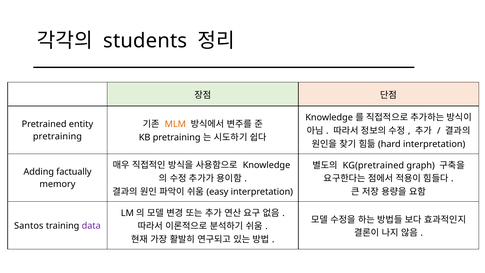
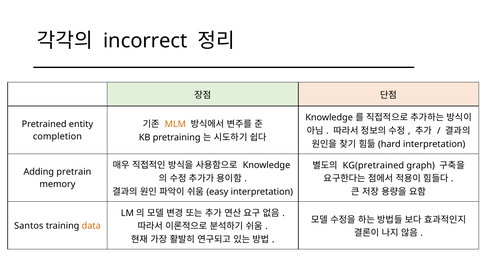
students: students -> incorrect (145, 41)
pretraining: pretraining -> completion (57, 136)
factually: factually -> pretrain (74, 172)
data colour: purple -> orange (91, 226)
